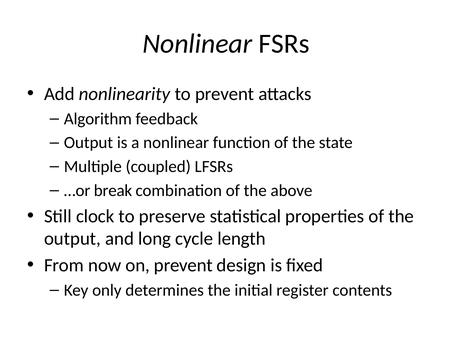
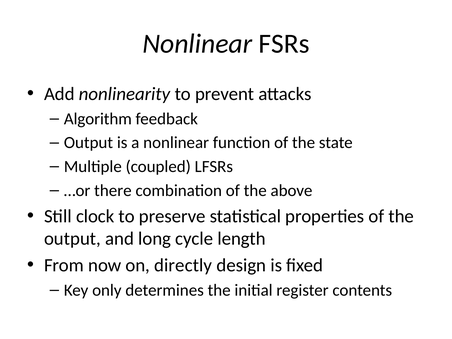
break: break -> there (113, 190)
on prevent: prevent -> directly (183, 265)
